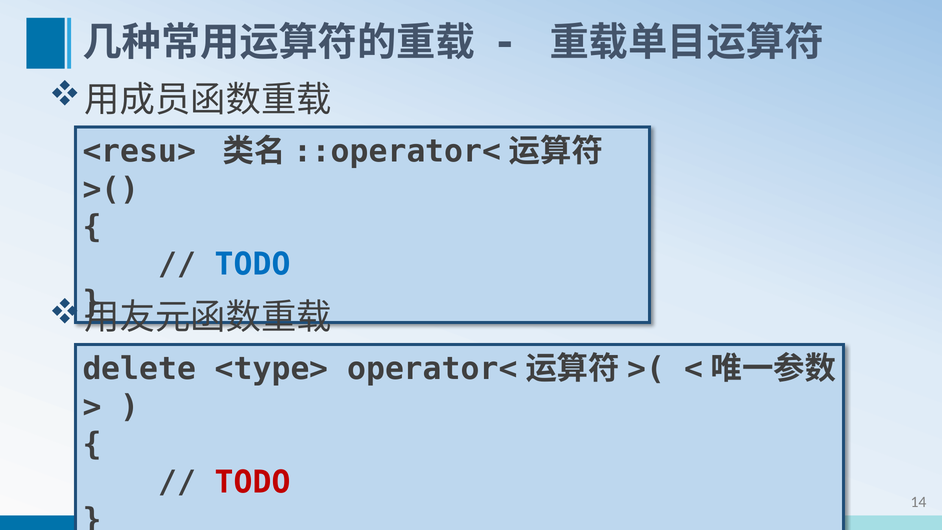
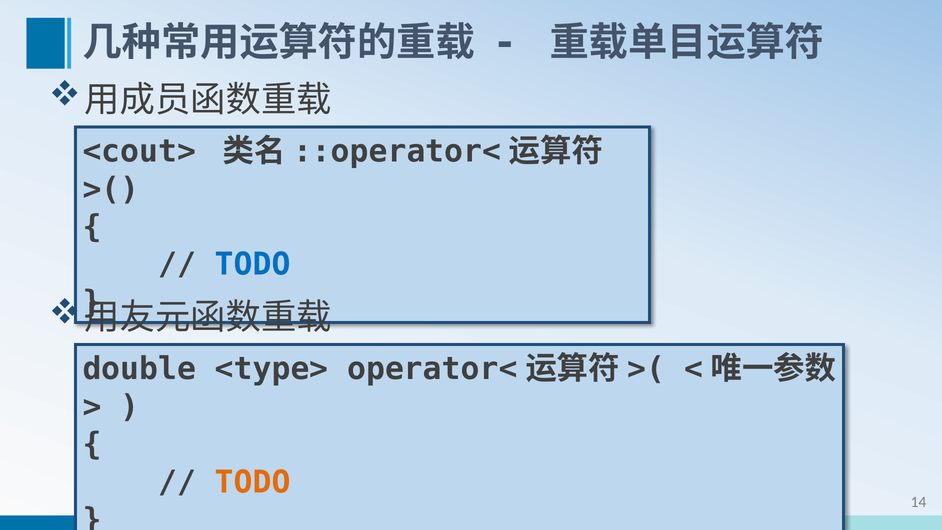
<resu>: <resu> -> <cout> (139, 152)
delete: delete -> double (139, 369)
TODO colour: red -> orange (253, 482)
